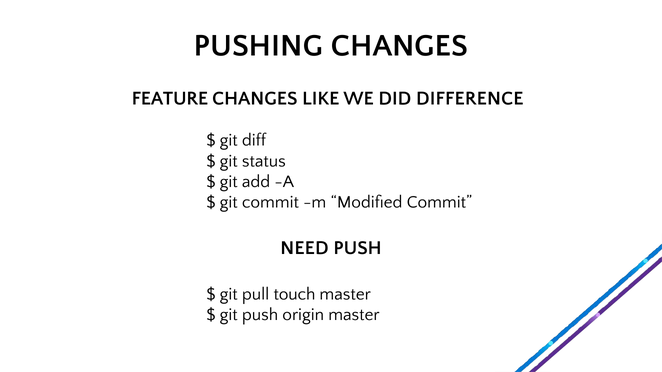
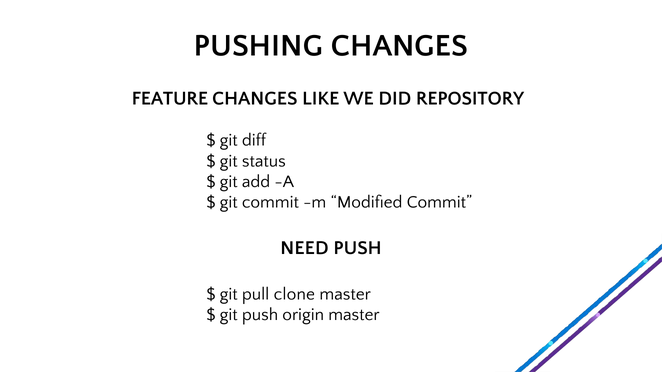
DIFFERENCE: DIFFERENCE -> REPOSITORY (470, 98)
touch: touch -> clone (294, 294)
